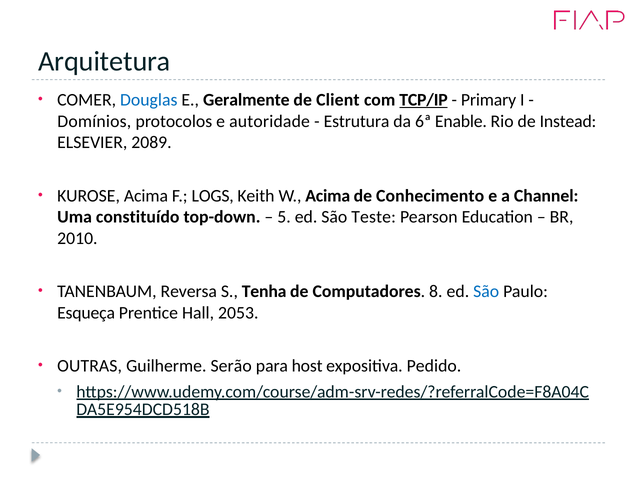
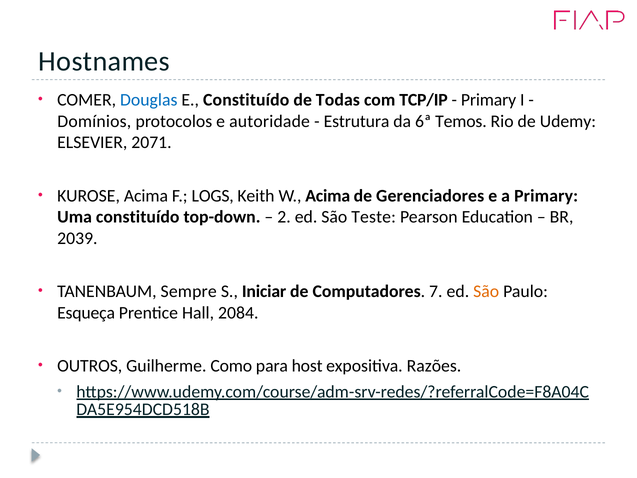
Arquitetura: Arquitetura -> Hostnames (104, 61)
E Geralmente: Geralmente -> Constituído (246, 100)
Client: Client -> Todas (338, 100)
TCP/IP underline: present -> none (424, 100)
Enable: Enable -> Temos (461, 121)
Instead: Instead -> Udemy (568, 121)
2089: 2089 -> 2071 (151, 142)
Conhecimento: Conhecimento -> Gerenciadores (430, 196)
a Channel: Channel -> Primary (546, 196)
5: 5 -> 2 (284, 217)
2010: 2010 -> 2039 (77, 238)
Reversa: Reversa -> Sempre (189, 291)
Tenha: Tenha -> Iniciar (264, 291)
8: 8 -> 7 (436, 291)
São colour: blue -> orange (486, 291)
2053: 2053 -> 2084 (238, 313)
OUTRAS: OUTRAS -> OUTROS (90, 366)
Serão: Serão -> Como (231, 366)
Pedido: Pedido -> Razões (434, 366)
